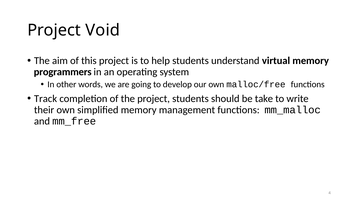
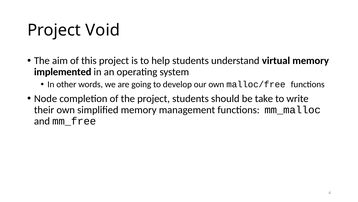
programmers: programmers -> implemented (63, 72)
Track: Track -> Node (46, 98)
